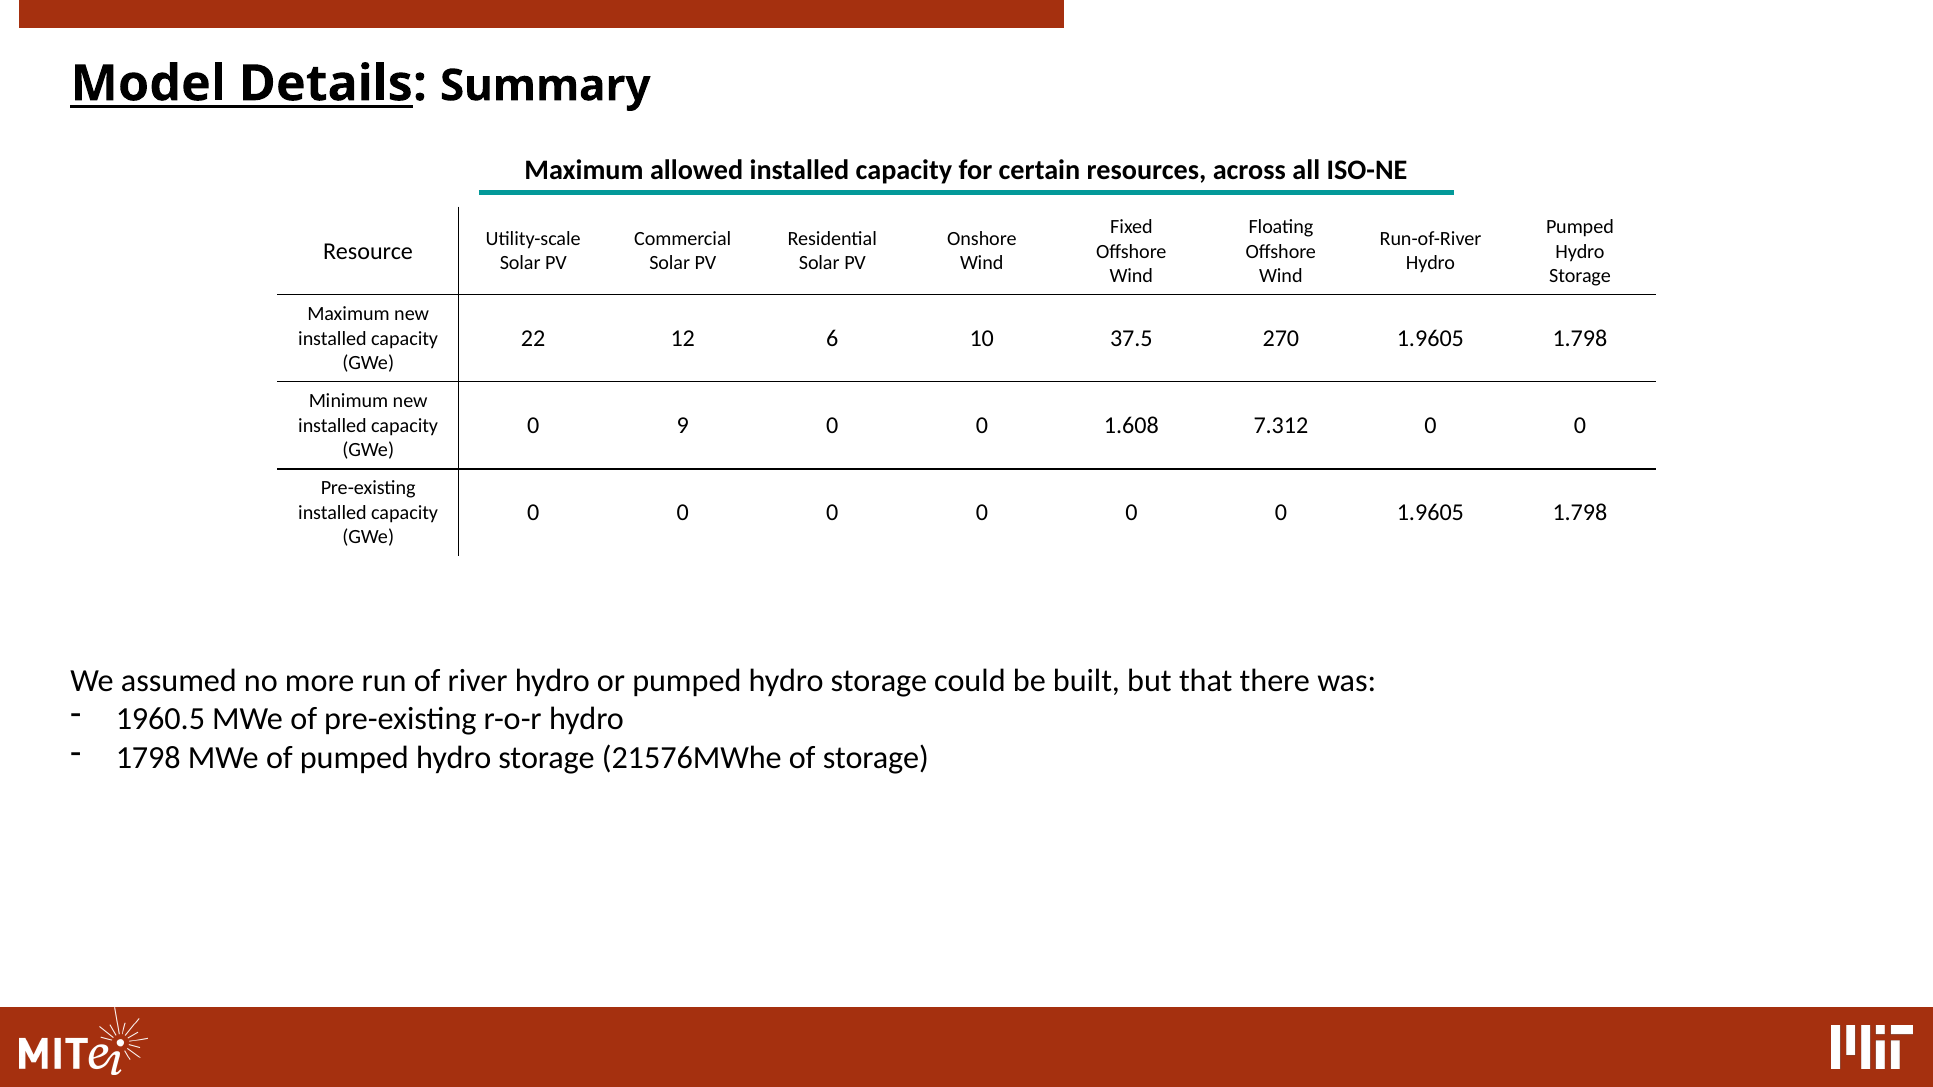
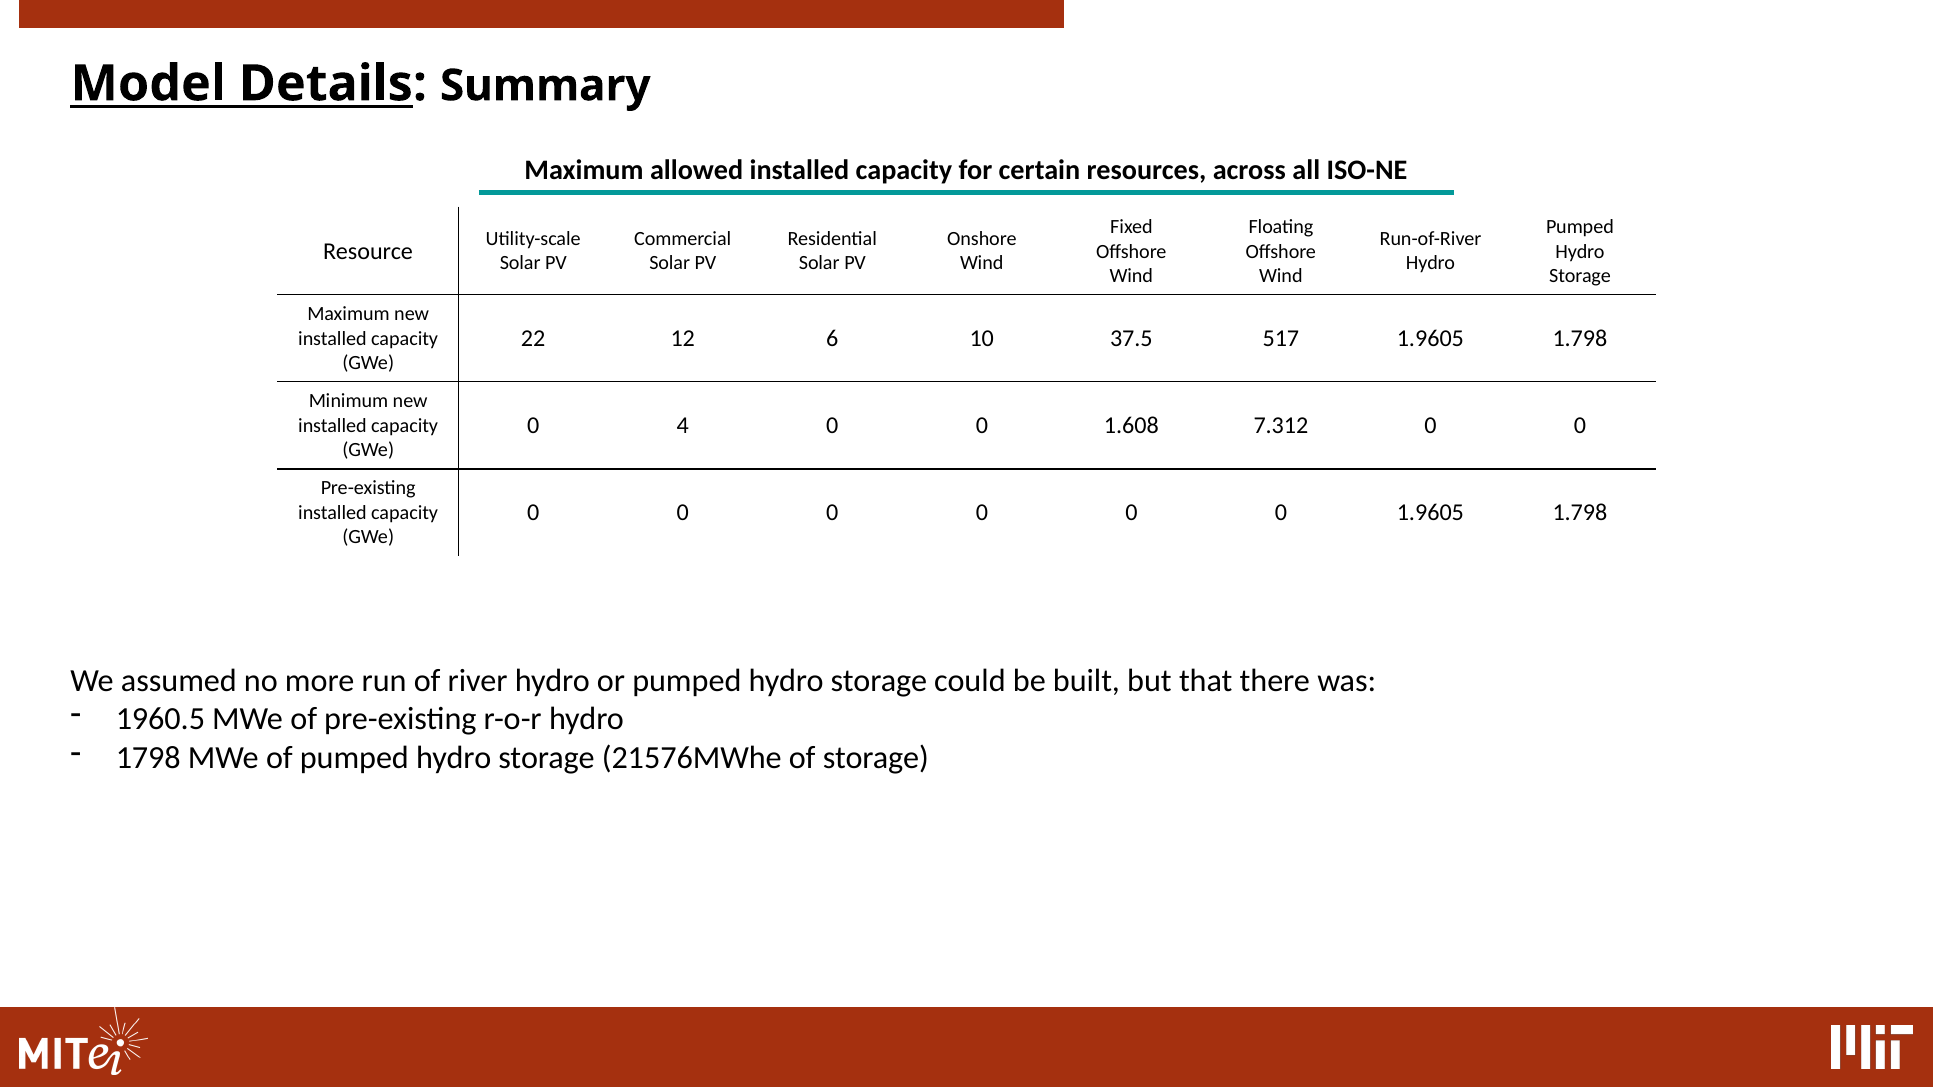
270: 270 -> 517 (1281, 338)
0 9: 9 -> 4 (683, 426)
